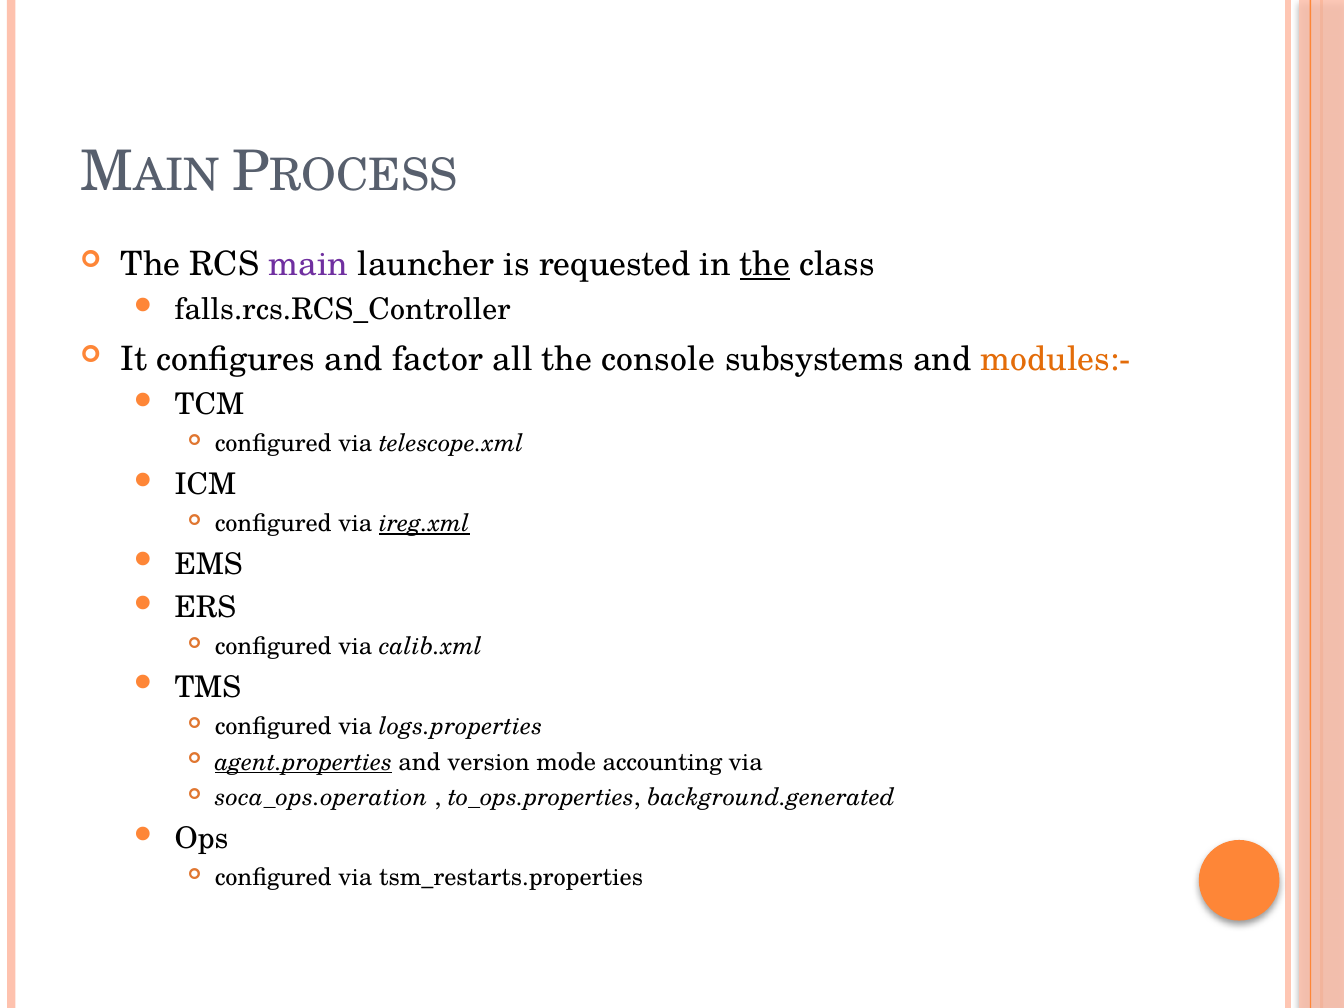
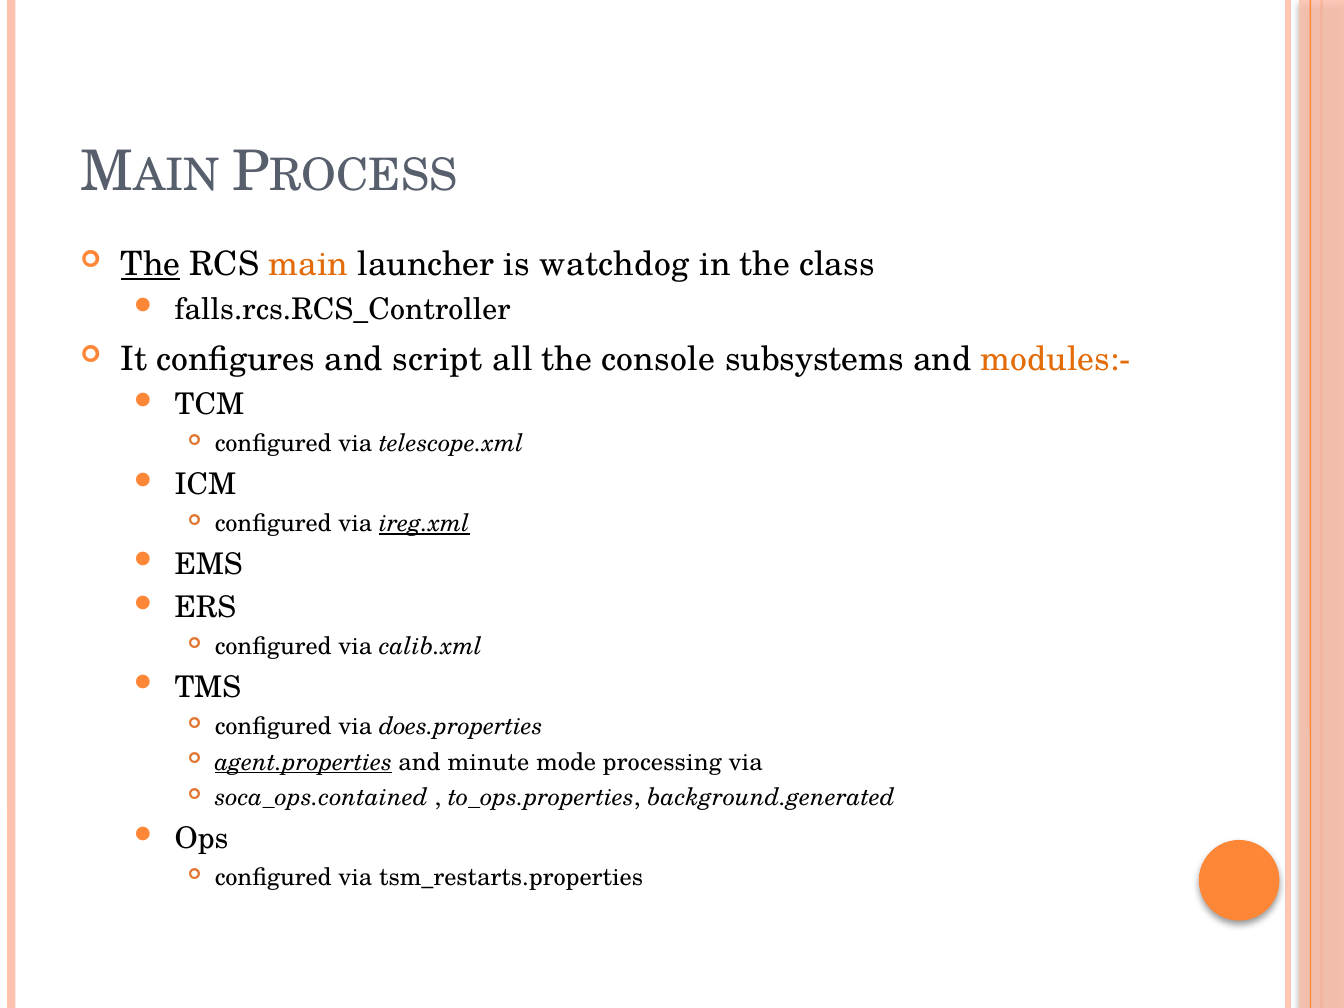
The underline: none -> present (151, 264)
main colour: purple -> orange (308, 264)
requested: requested -> watchdog (614, 264)
the underline: present -> none (765, 264)
factor: factor -> script (438, 360)
logs.properties: logs.properties -> does.properties (461, 726)
version: version -> minute (488, 762)
accounting: accounting -> processing (662, 762)
soca_ops.operation: soca_ops.operation -> soca_ops.contained (321, 798)
